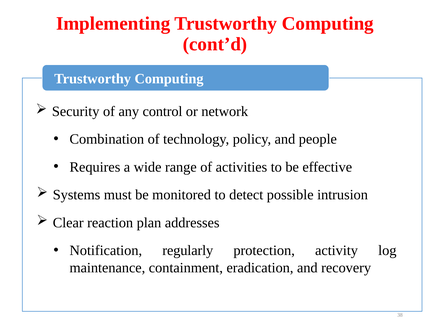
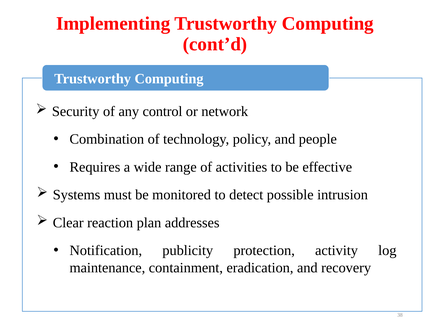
regularly: regularly -> publicity (188, 251)
